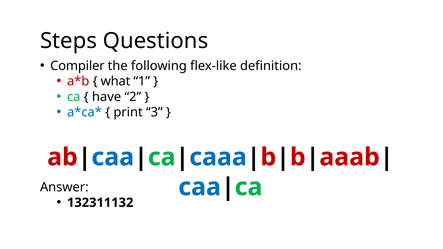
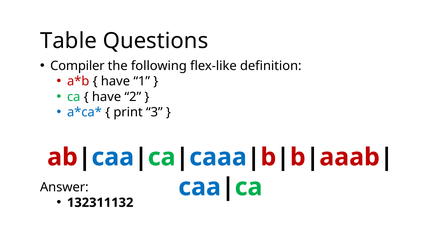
Steps: Steps -> Table (69, 41)
what: what -> have (115, 81)
